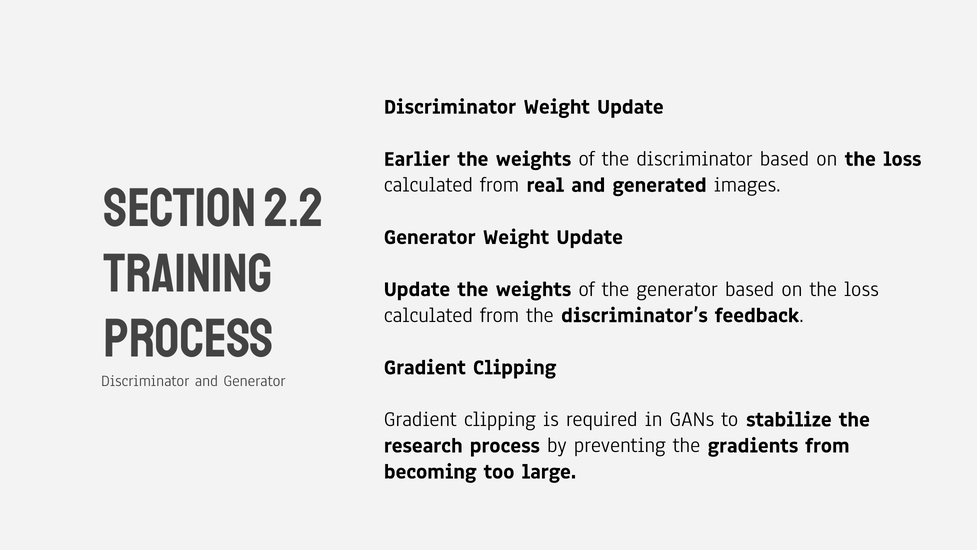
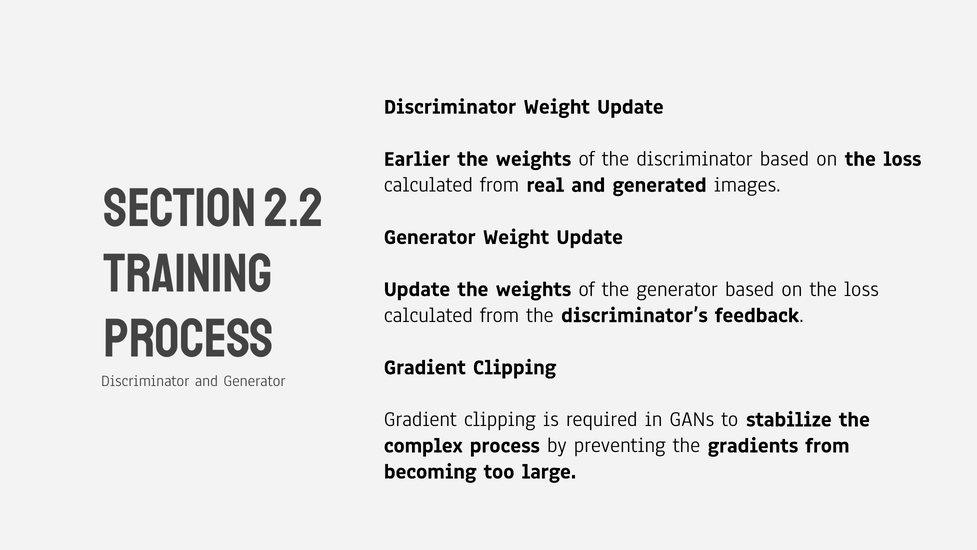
research: research -> complex (423, 445)
